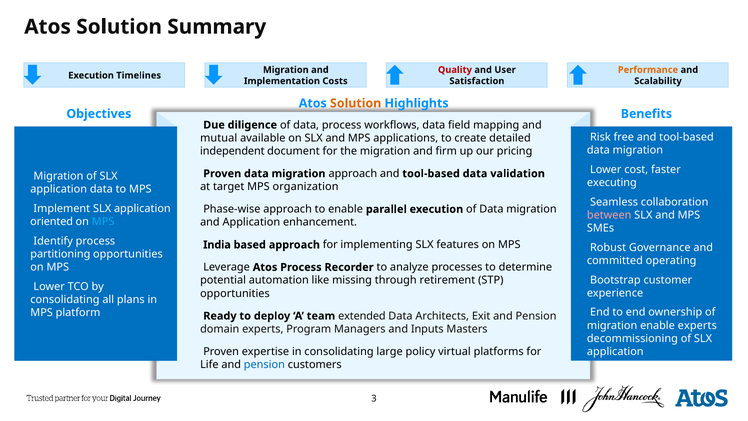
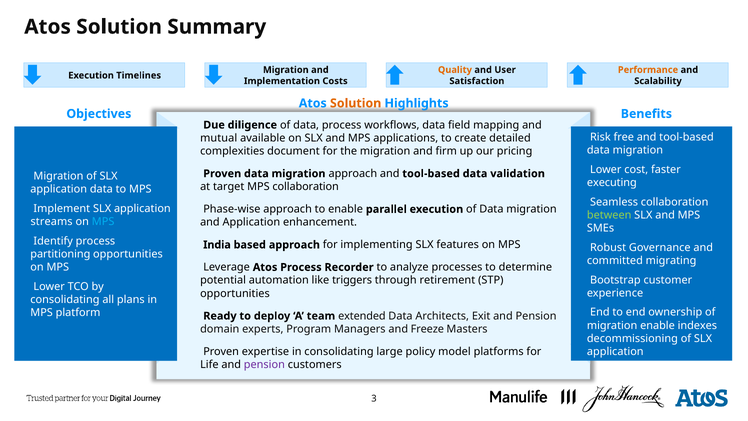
Quality colour: red -> orange (455, 70)
independent: independent -> complexities (232, 151)
MPS organization: organization -> collaboration (306, 187)
between colour: pink -> light green (609, 215)
oriented: oriented -> streams (52, 221)
operating: operating -> migrating (671, 260)
missing: missing -> triggers (352, 280)
enable experts: experts -> indexes (697, 325)
Inputs: Inputs -> Freeze (427, 329)
virtual: virtual -> model (454, 351)
pension colour: blue -> purple (264, 364)
